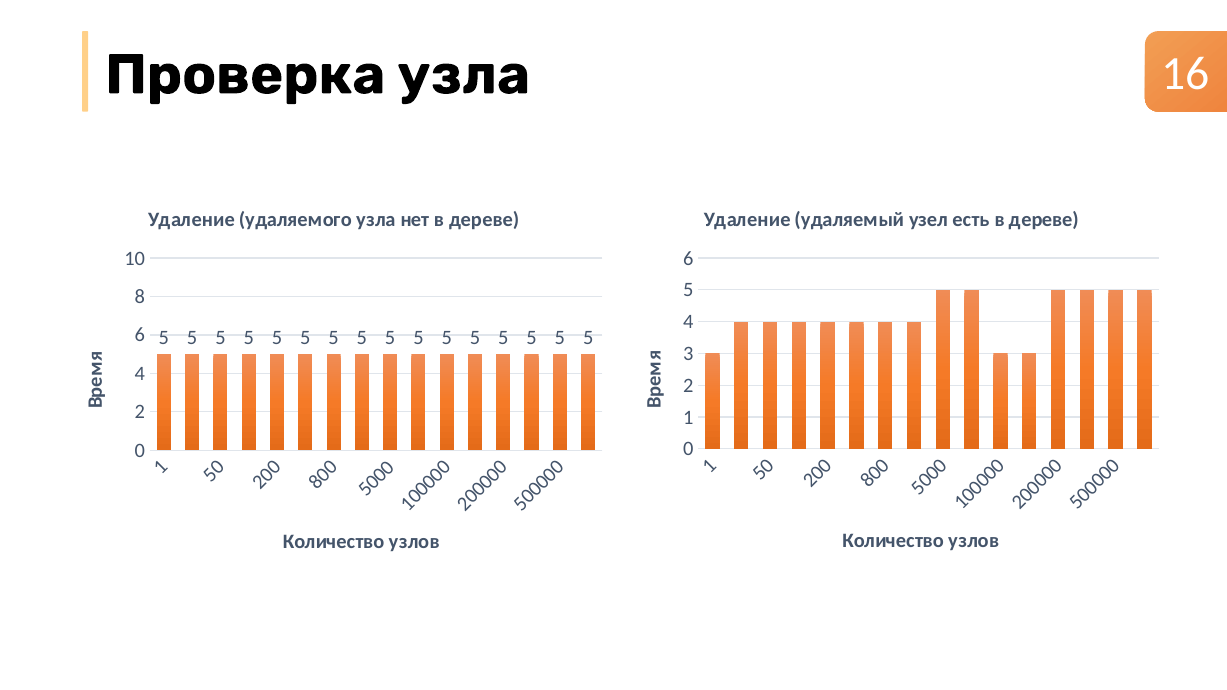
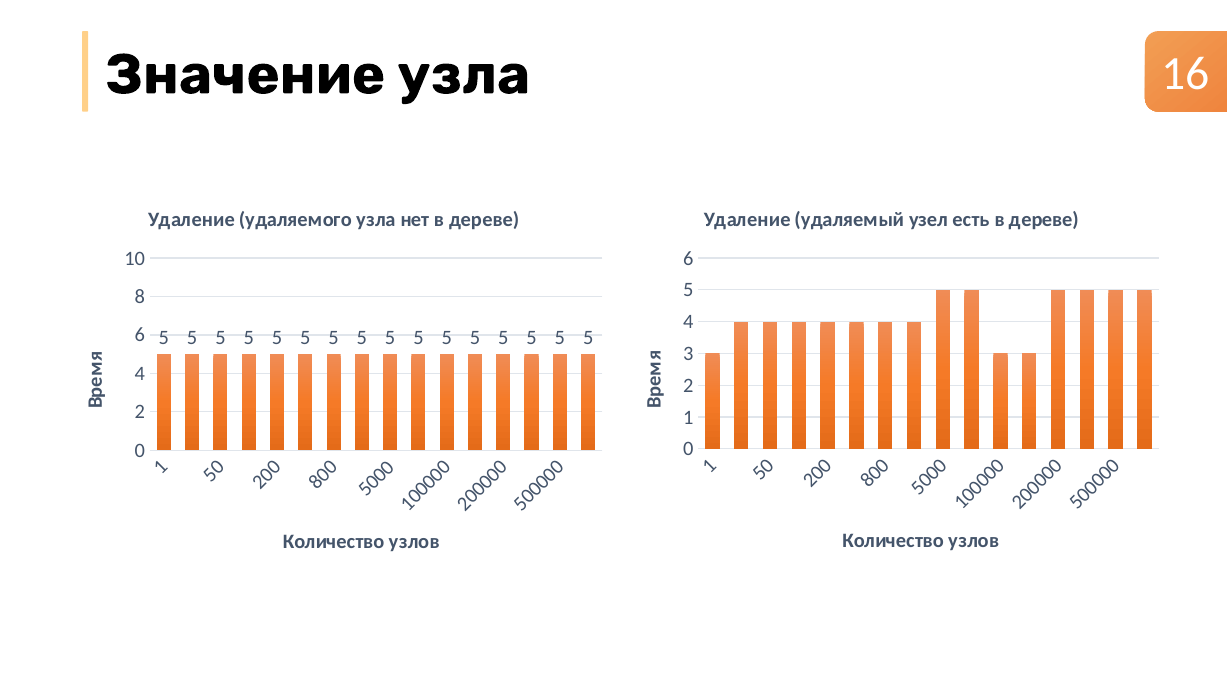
Проверка: Проверка -> Значение (245, 75)
